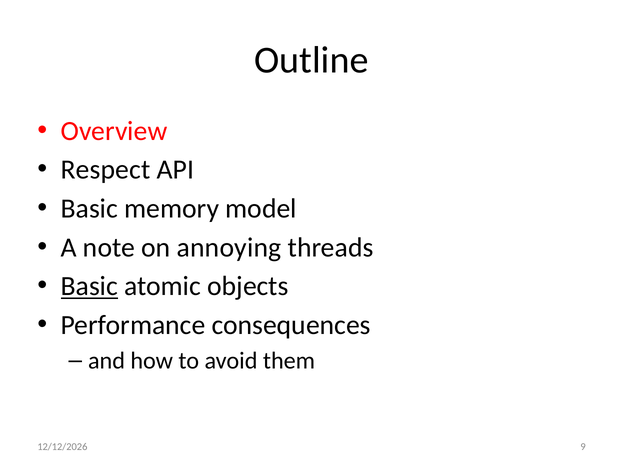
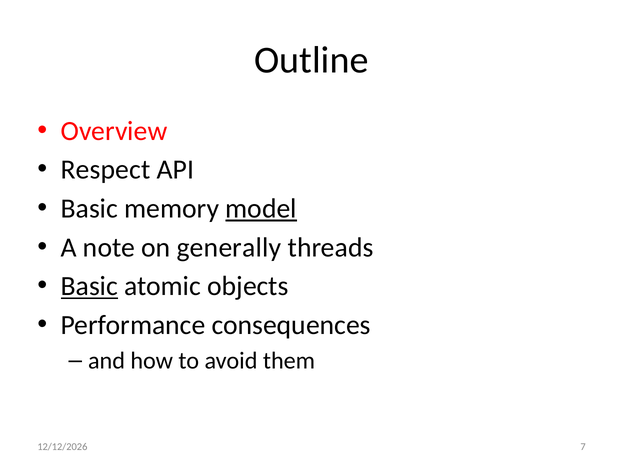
model underline: none -> present (261, 208)
annoying: annoying -> generally (229, 247)
9: 9 -> 7 (583, 446)
